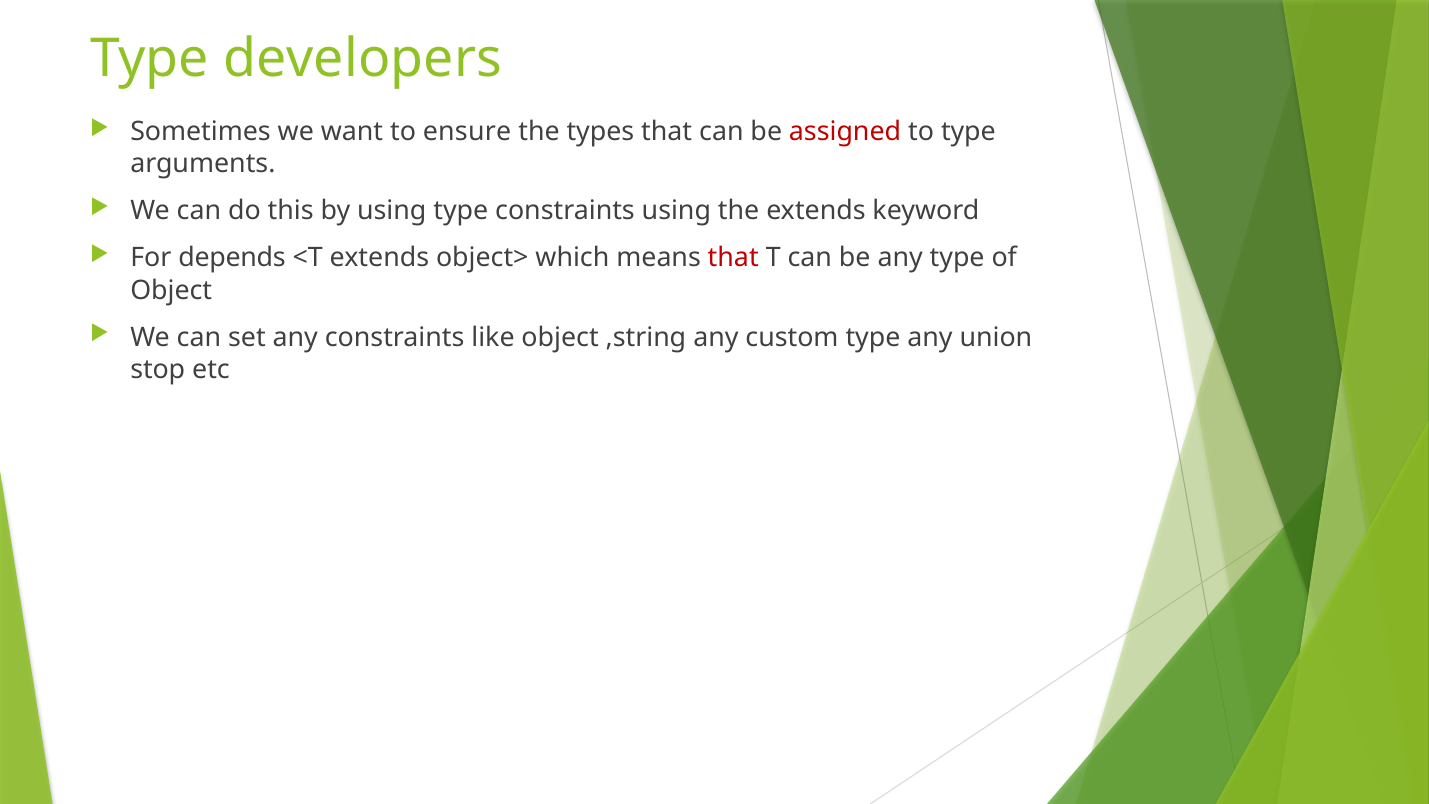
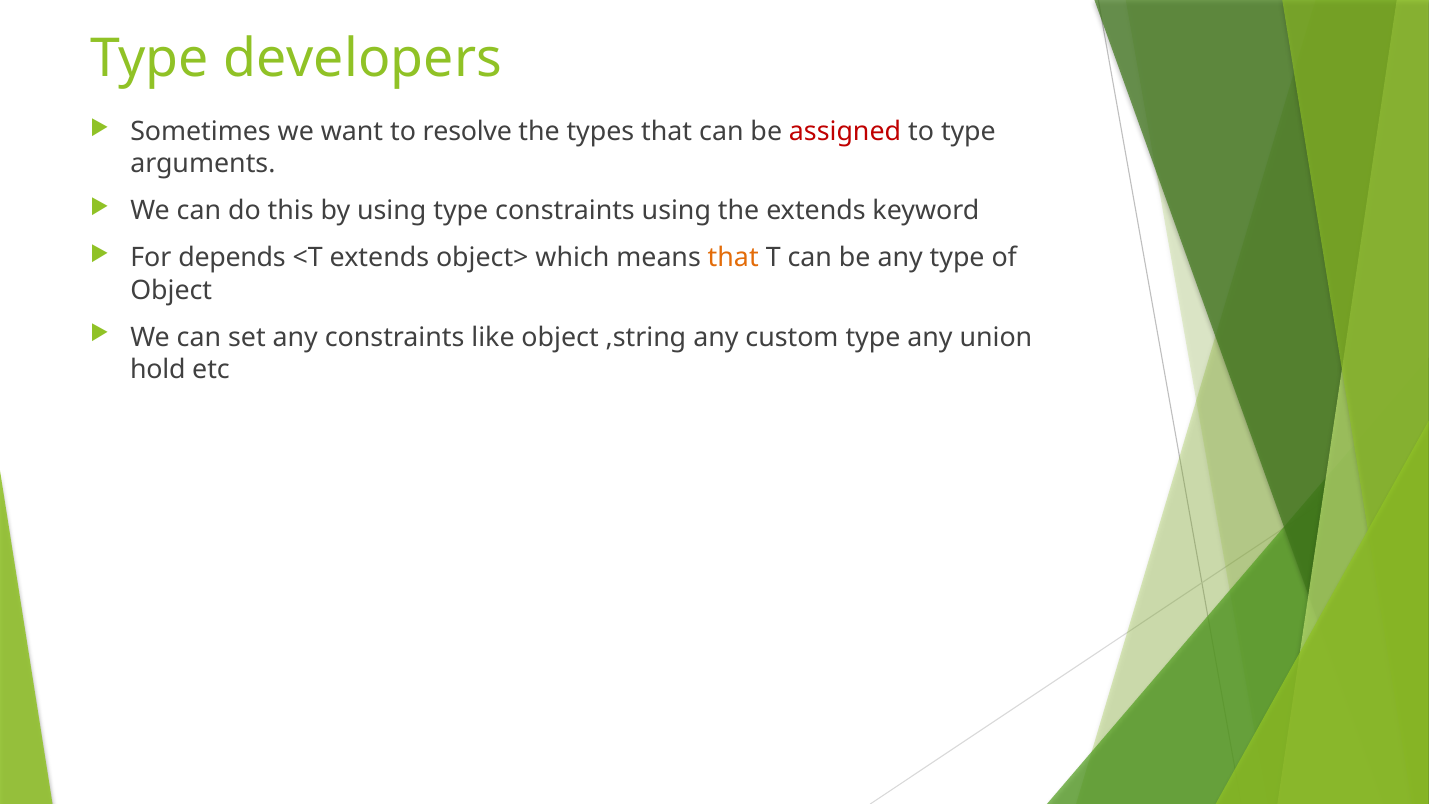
ensure: ensure -> resolve (467, 132)
that colour: red -> orange (733, 258)
stop: stop -> hold (158, 369)
